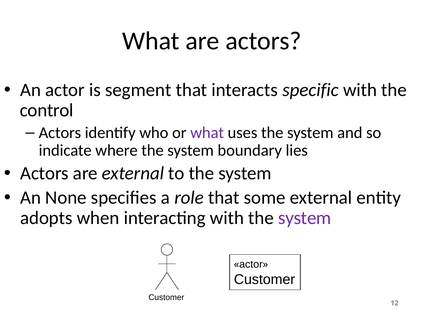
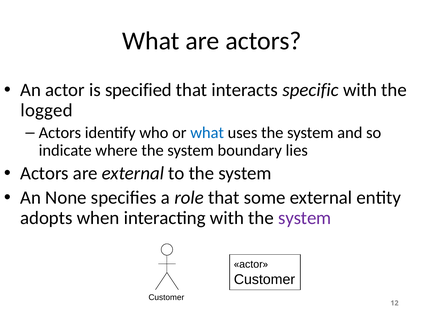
segment: segment -> specified (138, 90)
control: control -> logged (47, 110)
what colour: purple -> blue (207, 133)
